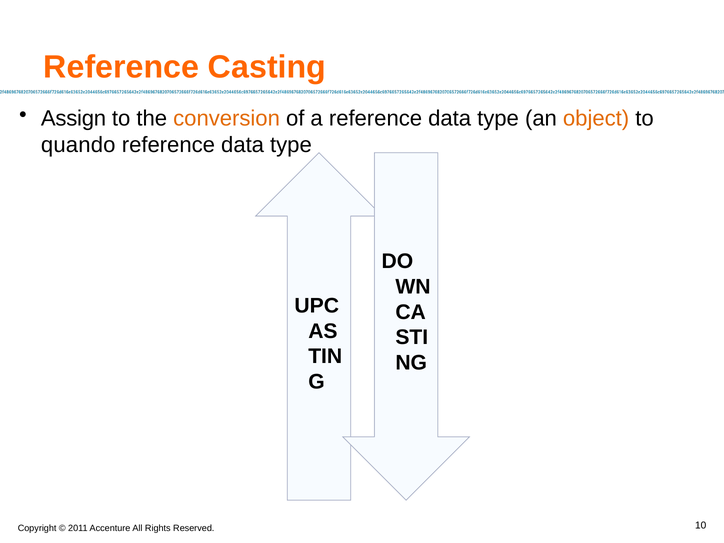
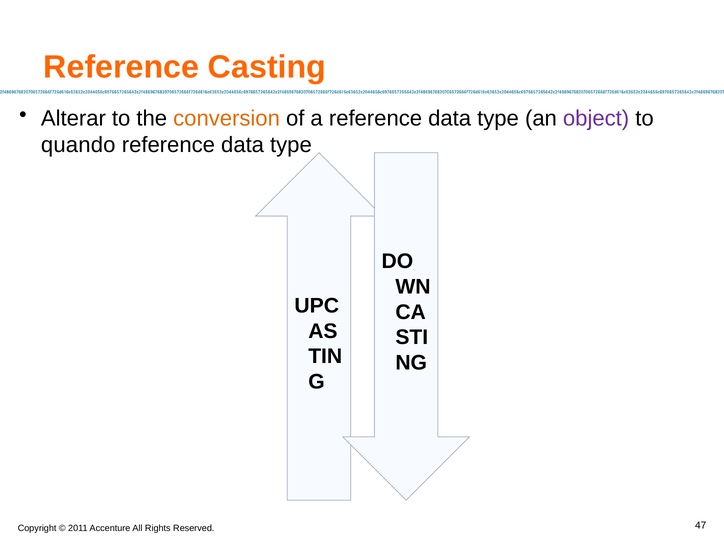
Assign: Assign -> Alterar (73, 118)
object colour: orange -> purple (596, 118)
10: 10 -> 47 (701, 525)
